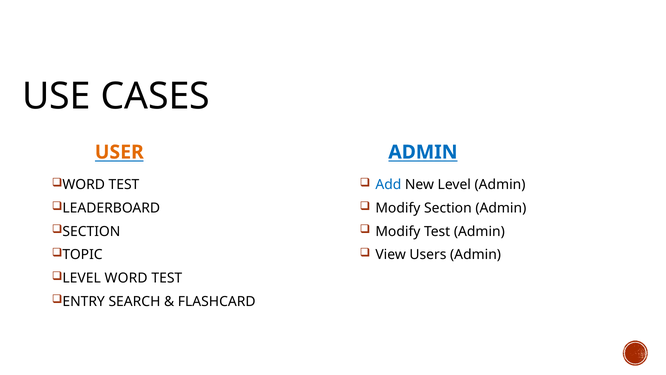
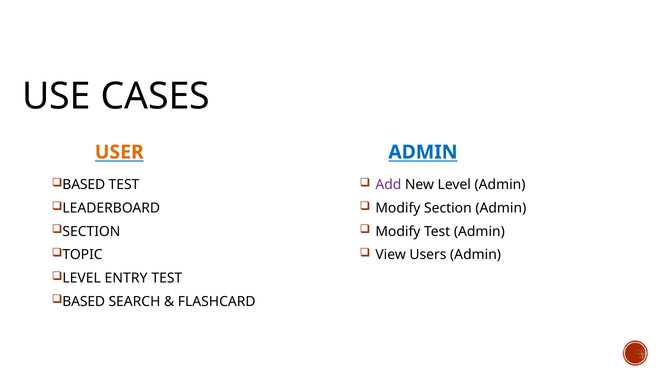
WORD: WORD -> BASED (84, 185)
Add colour: blue -> purple (388, 185)
LEVEL WORD: WORD -> ENTRY (126, 278)
ENTRY: ENTRY -> BASED (84, 301)
